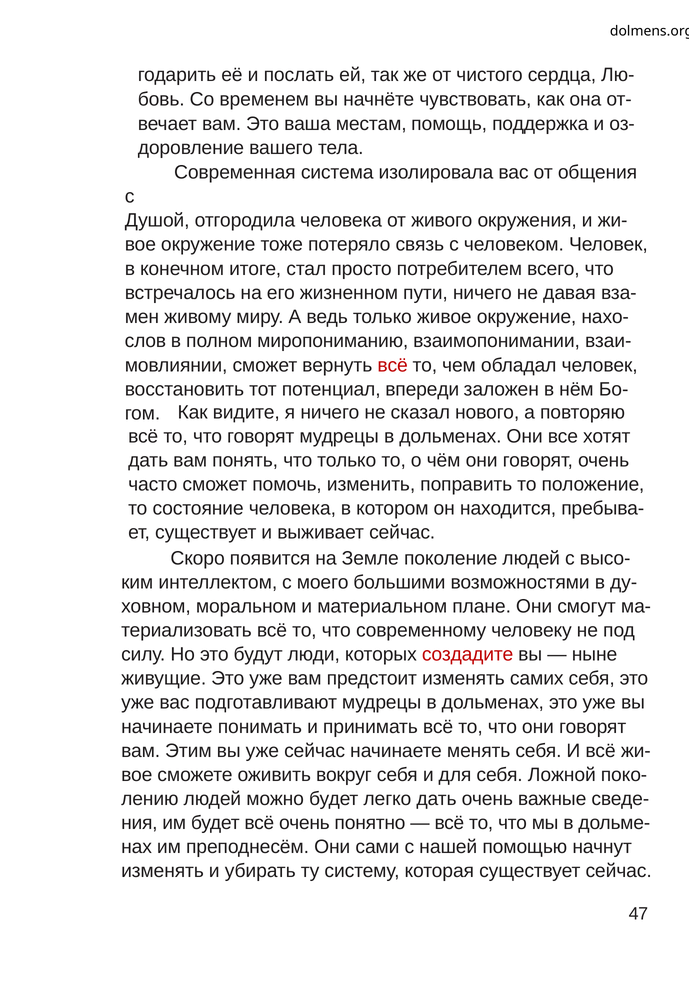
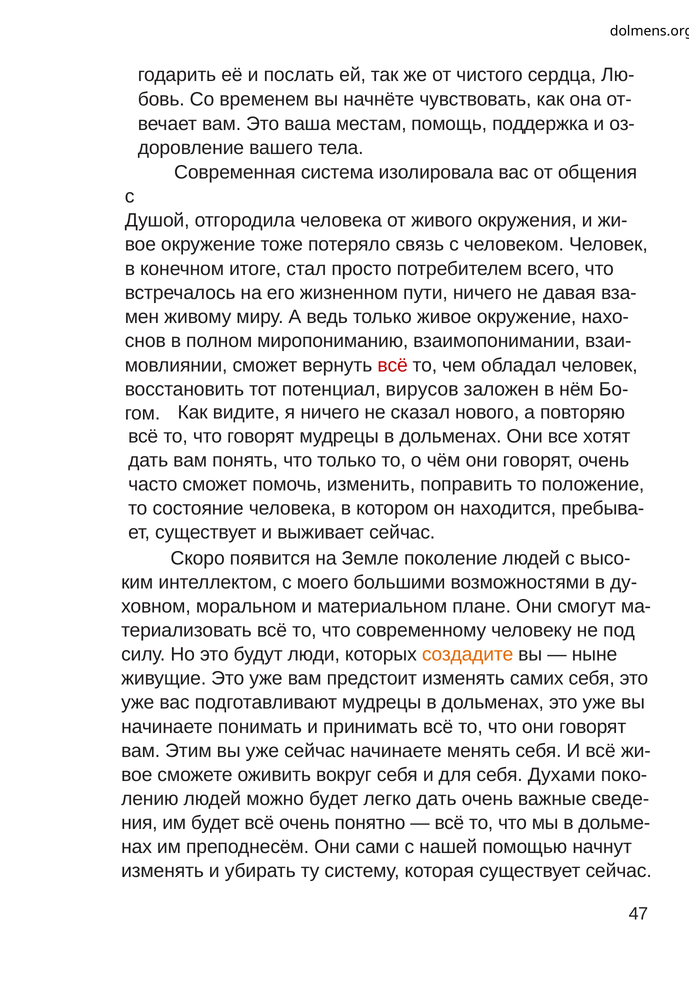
слов: слов -> снов (145, 341)
впереди: впереди -> вирусов (422, 389)
создадите colour: red -> orange (468, 654)
Ложной: Ложной -> Духами (562, 775)
